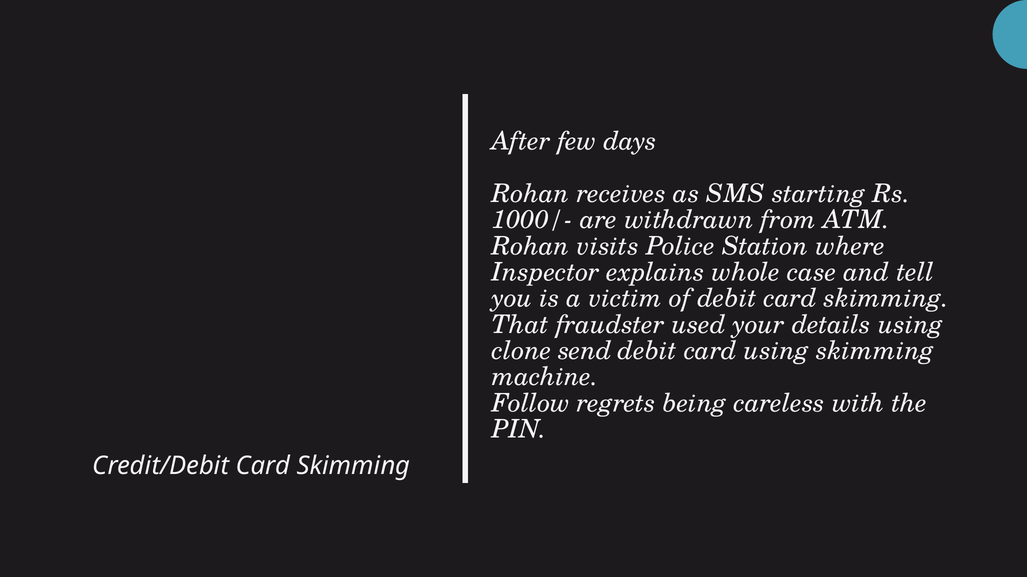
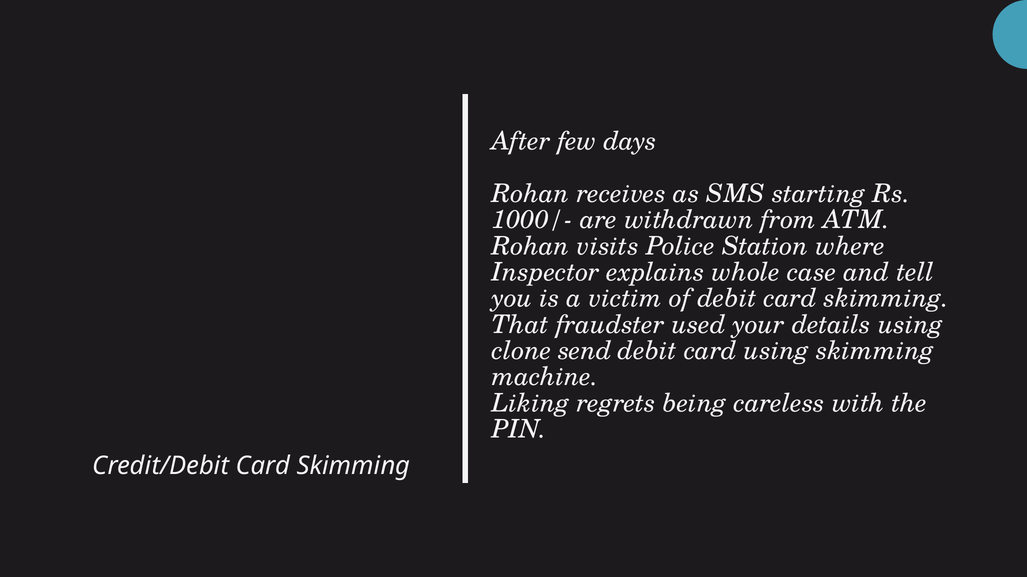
Follow: Follow -> Liking (531, 404)
